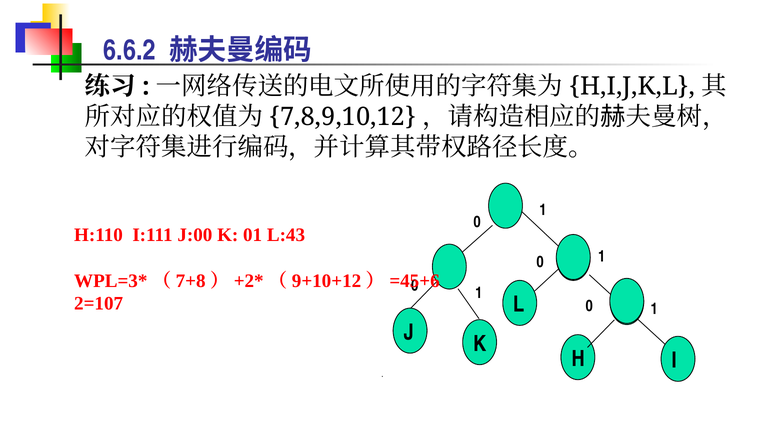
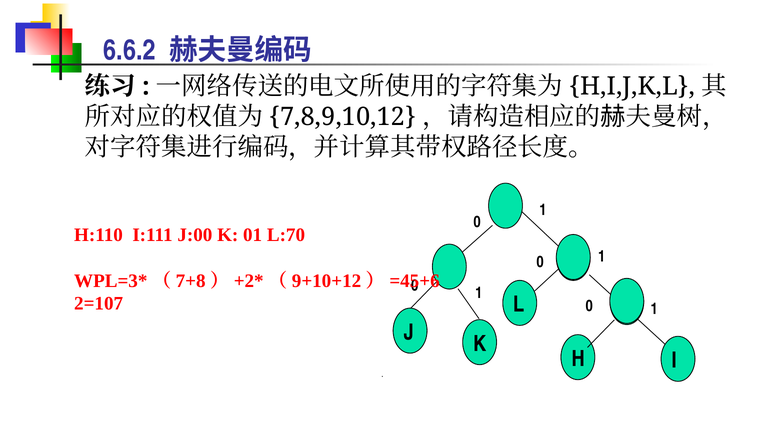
L:43: L:43 -> L:70 (286, 235)
